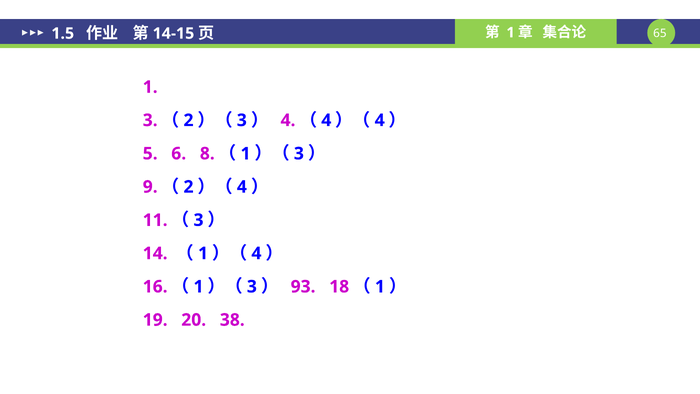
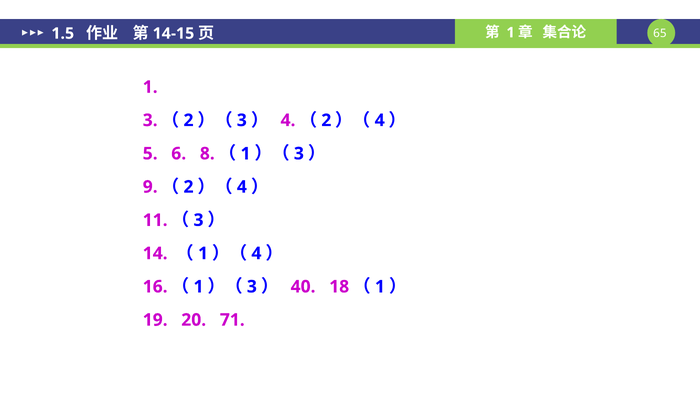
4: 4 -> 2 (326, 120)
93: 93 -> 40 (303, 286)
38: 38 -> 71 (232, 320)
